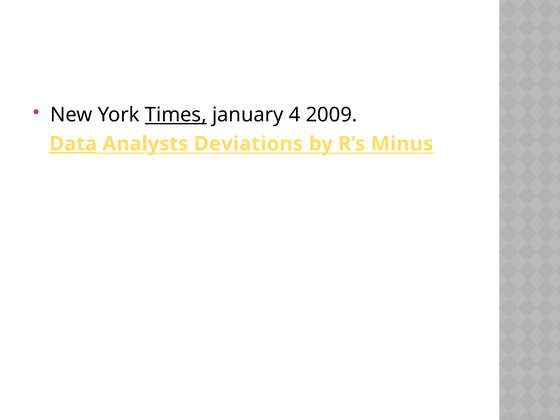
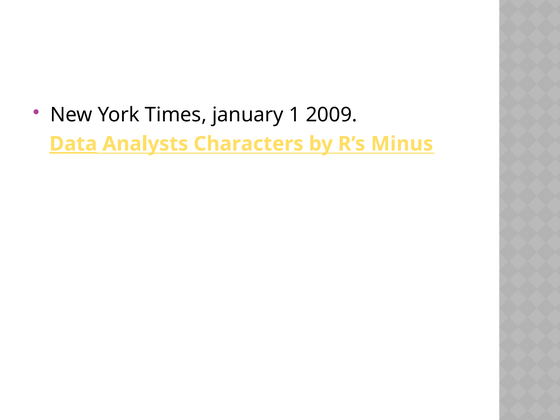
Times underline: present -> none (176, 115)
4: 4 -> 1 (295, 115)
Deviations: Deviations -> Characters (249, 144)
